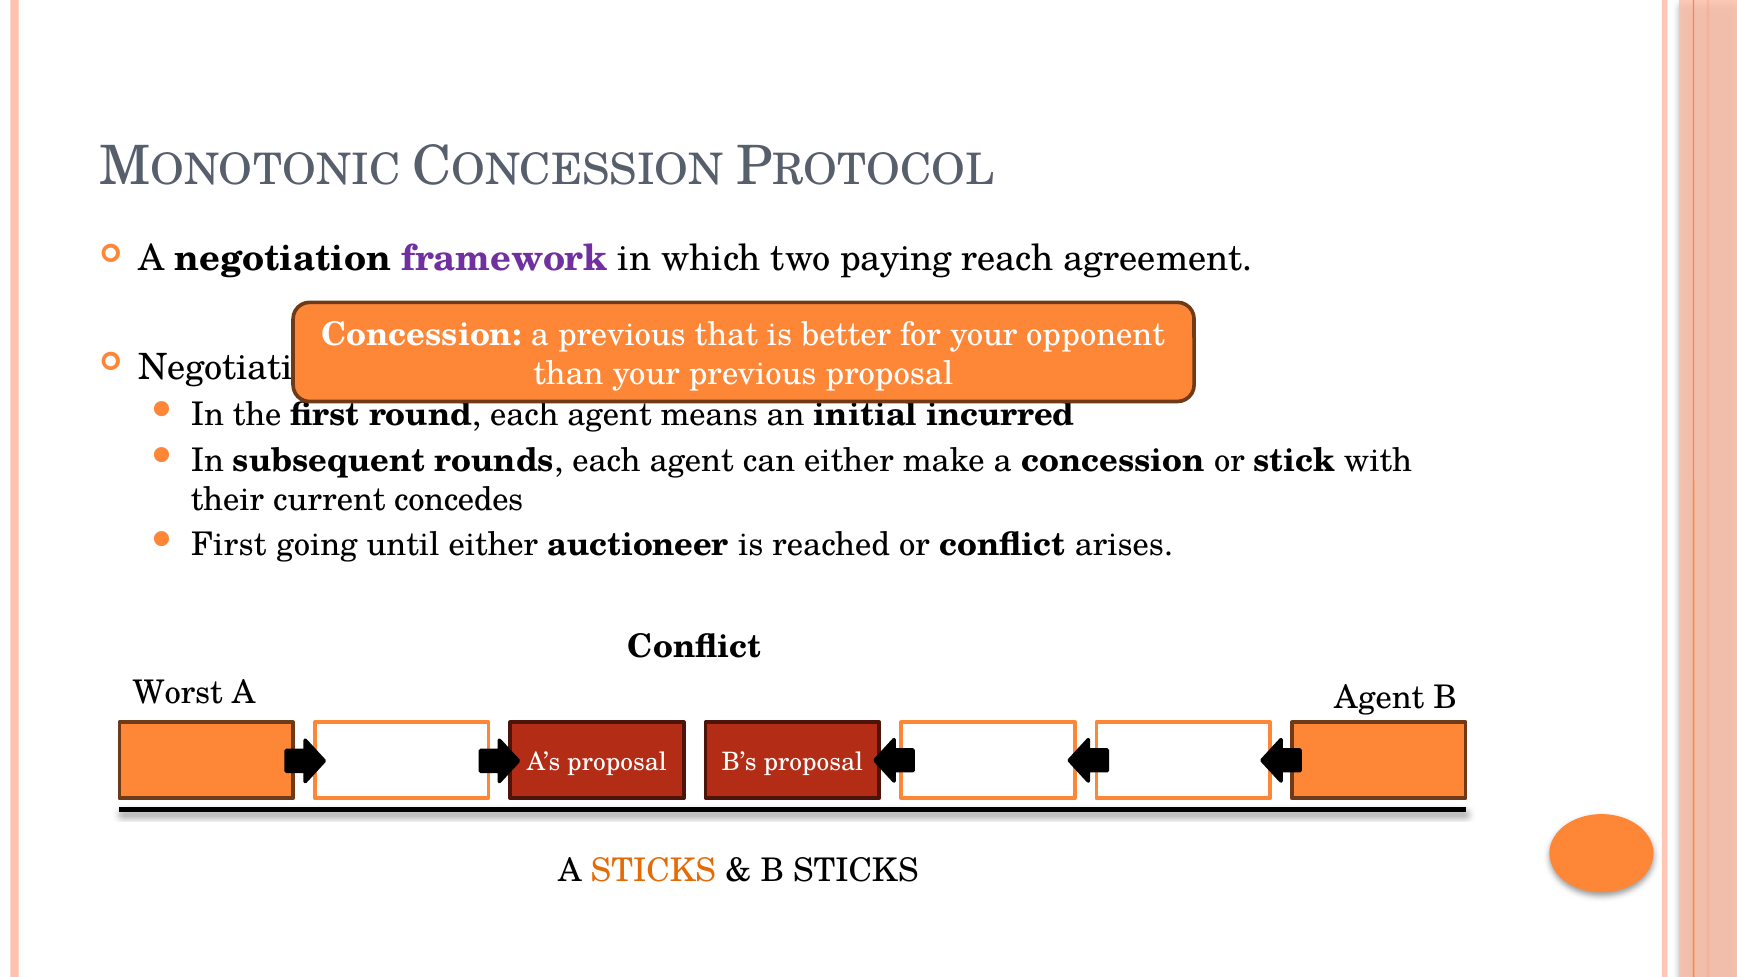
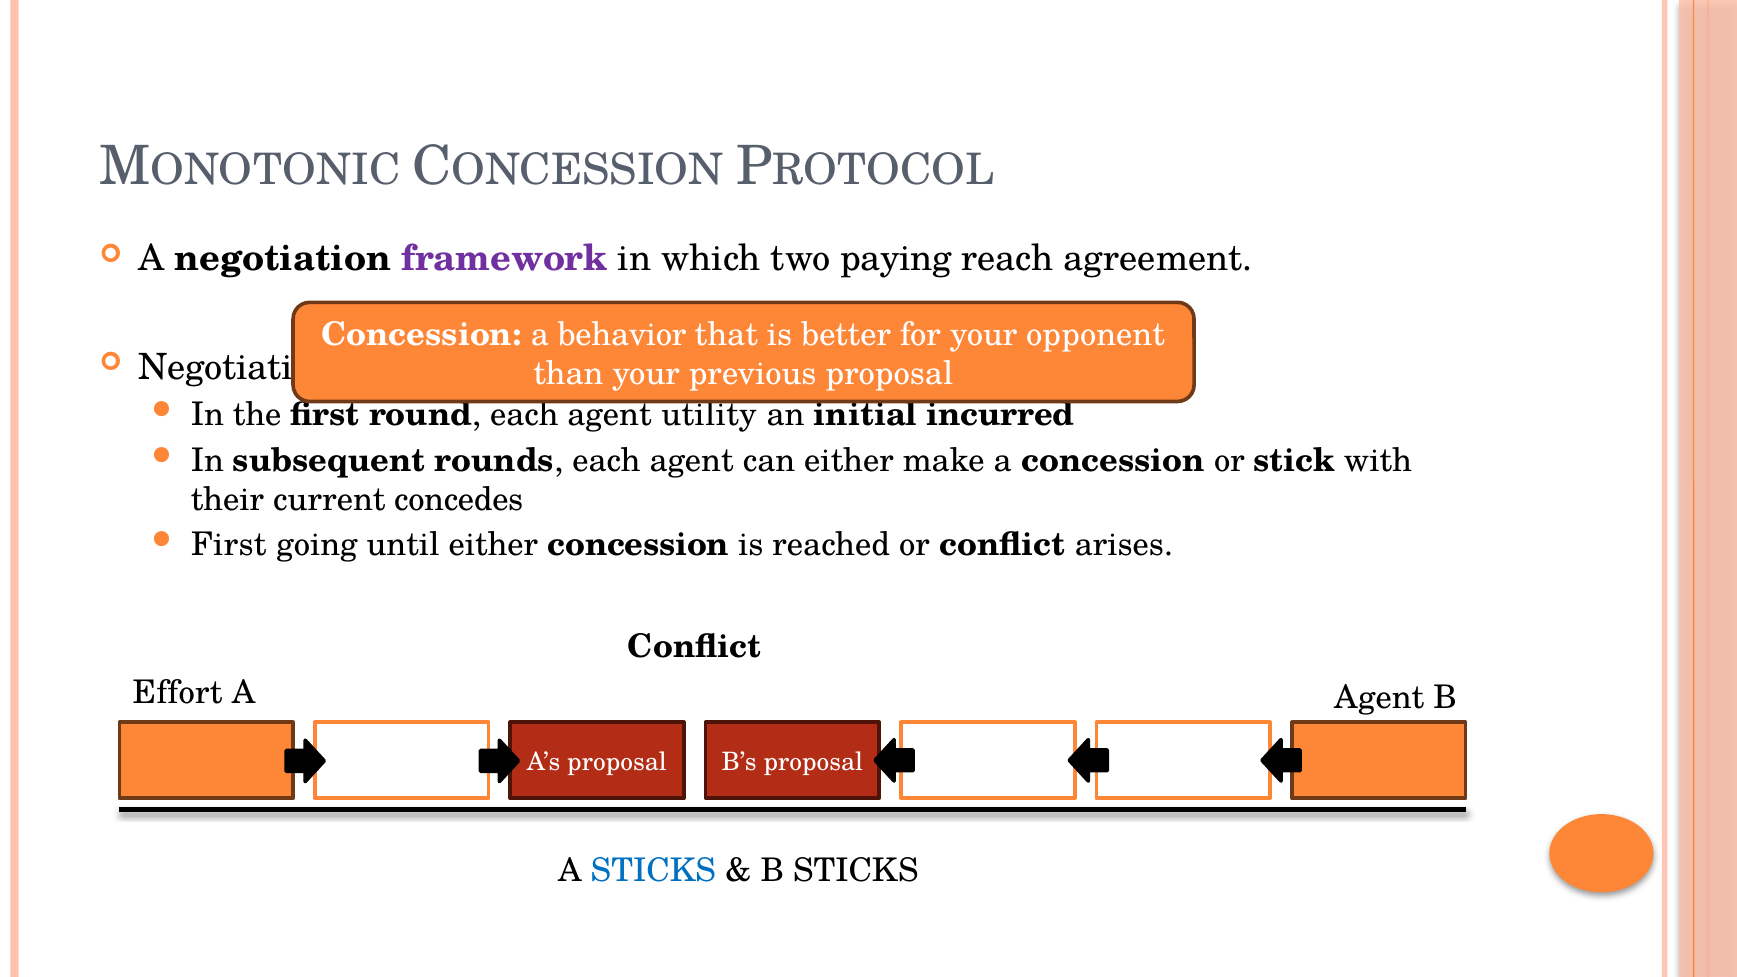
a previous: previous -> behavior (622, 335)
means: means -> utility (709, 415)
either auctioneer: auctioneer -> concession (638, 545)
Worst: Worst -> Effort (178, 693)
STICKS colour: orange -> blue (653, 870)
